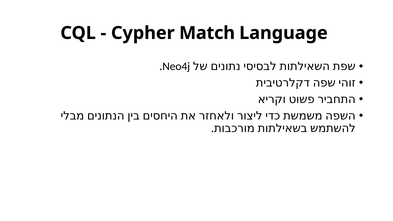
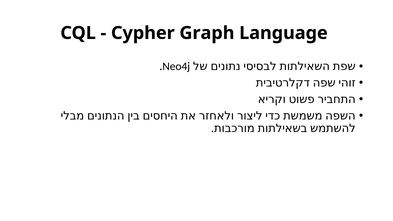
Match: Match -> Graph (207, 33)
